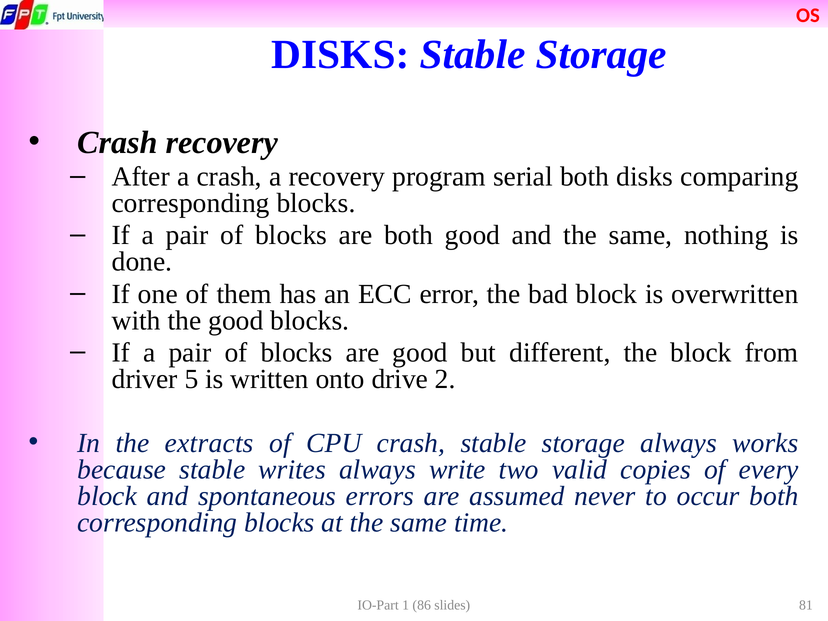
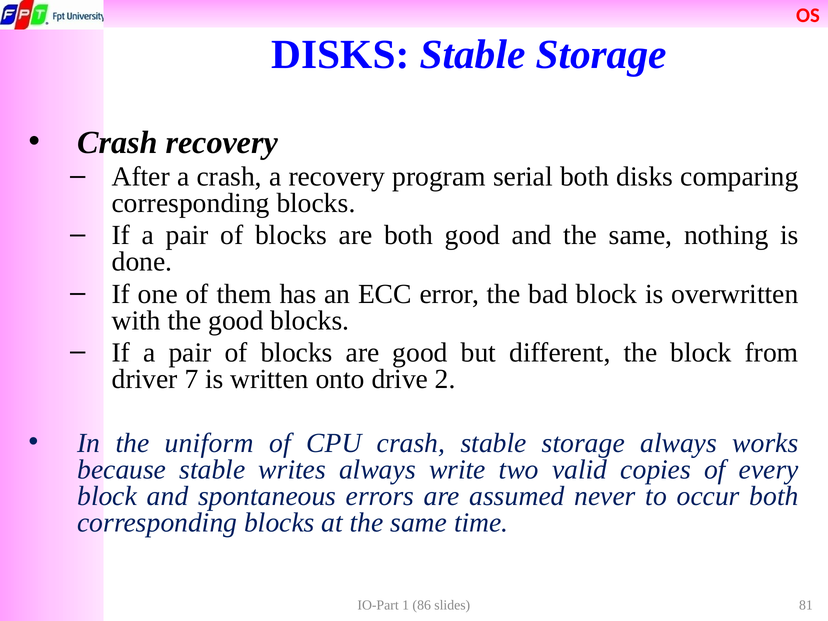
5: 5 -> 7 (191, 379)
extracts: extracts -> uniform (209, 443)
